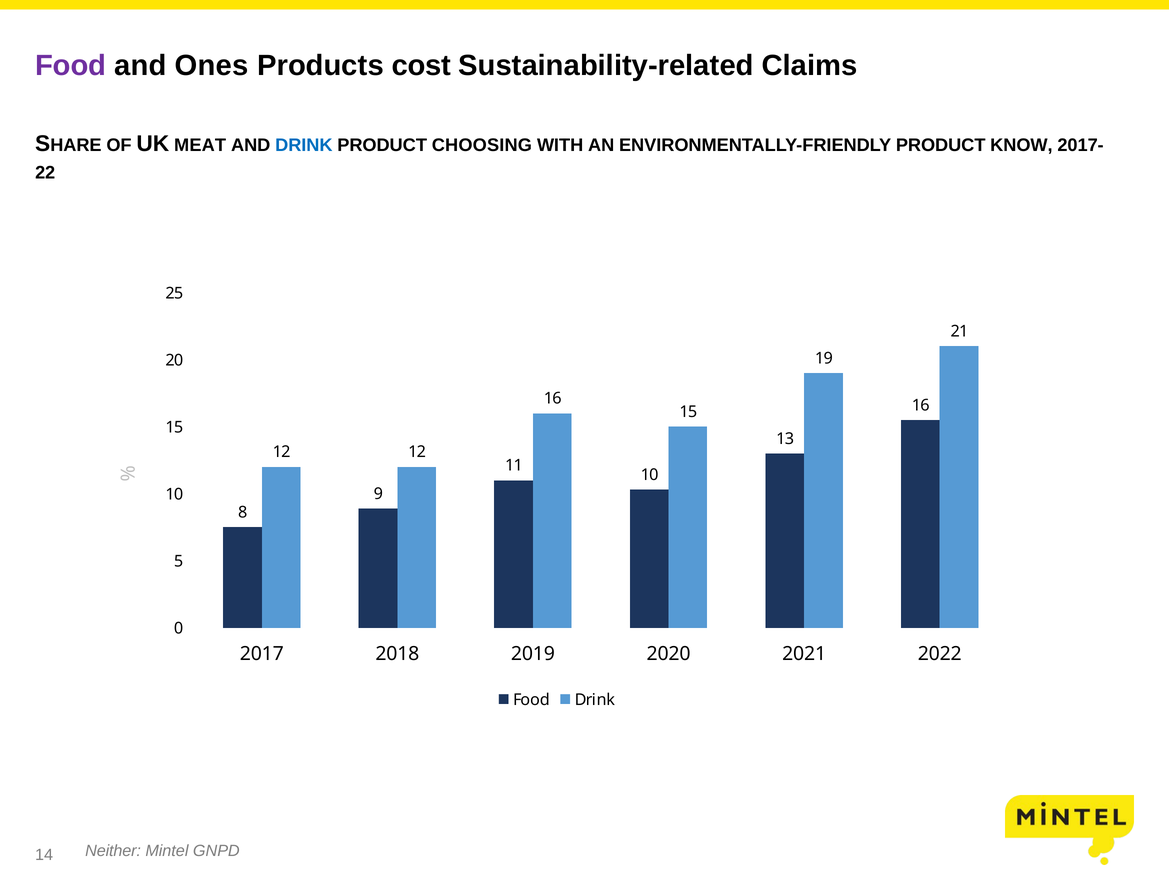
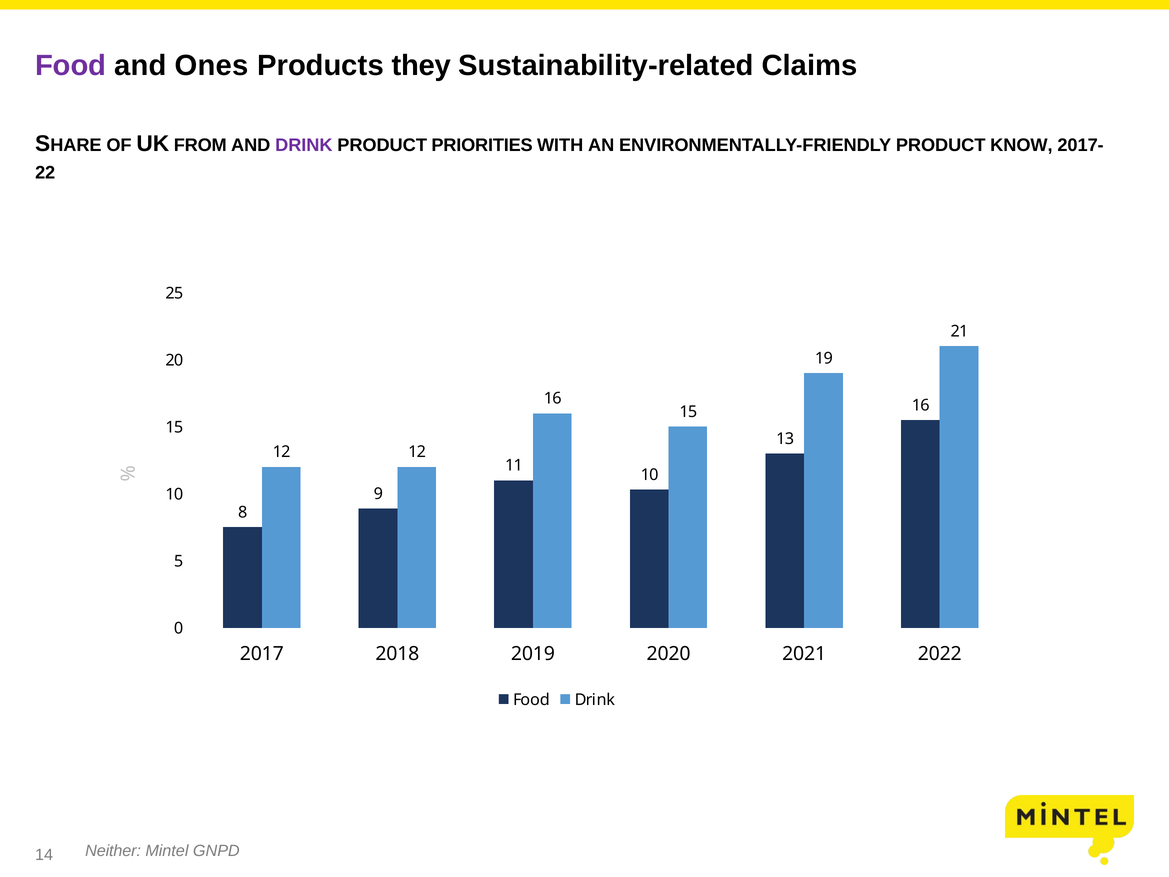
cost: cost -> they (421, 66)
MEAT: MEAT -> FROM (200, 145)
DRINK colour: blue -> purple (304, 145)
CHOOSING: CHOOSING -> PRIORITIES (482, 145)
